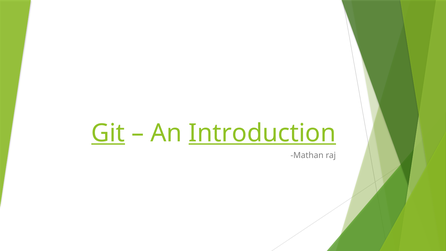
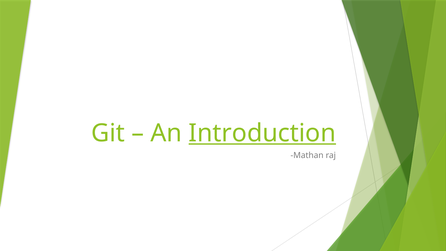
Git underline: present -> none (108, 133)
